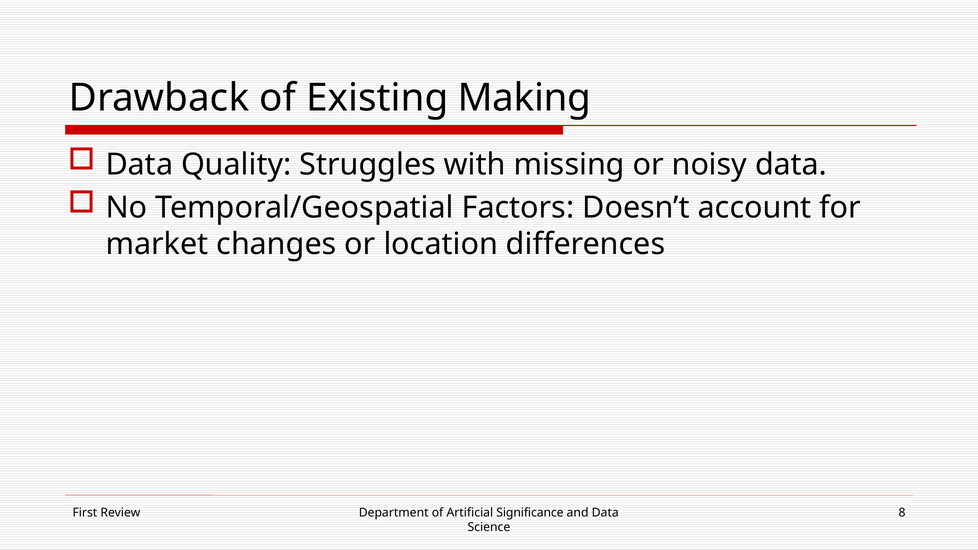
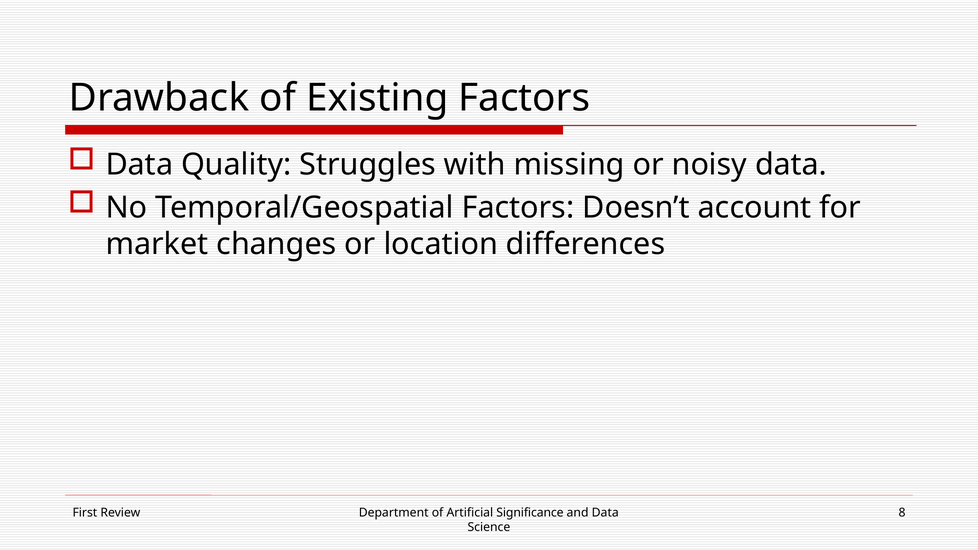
Existing Making: Making -> Factors (524, 98)
